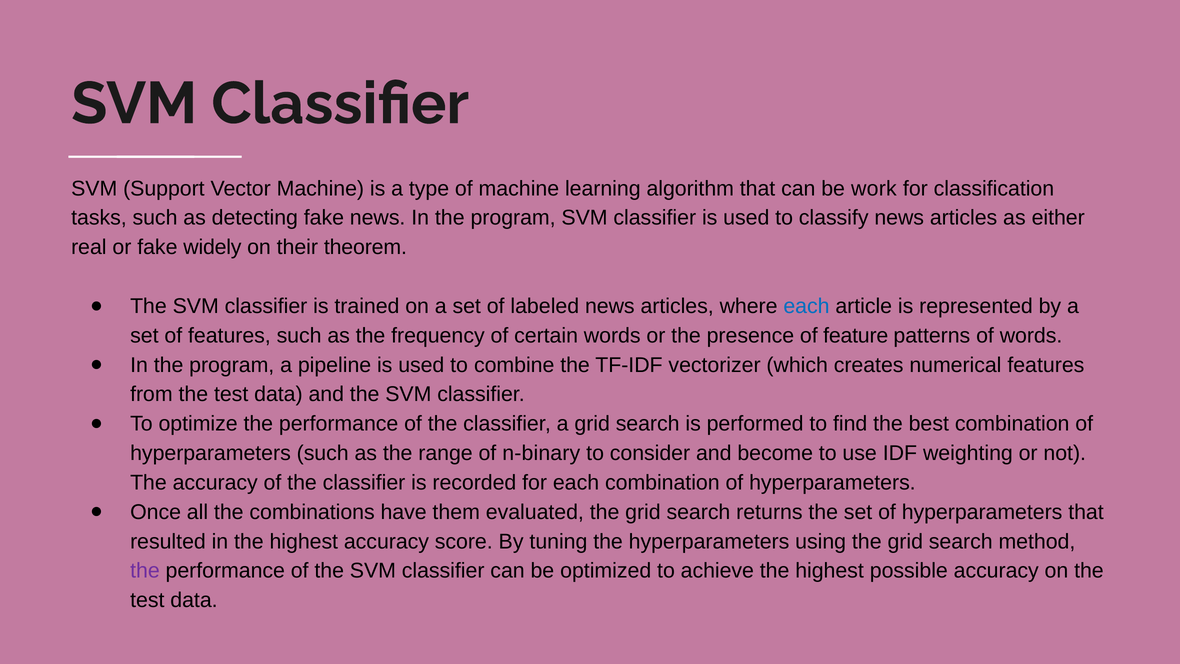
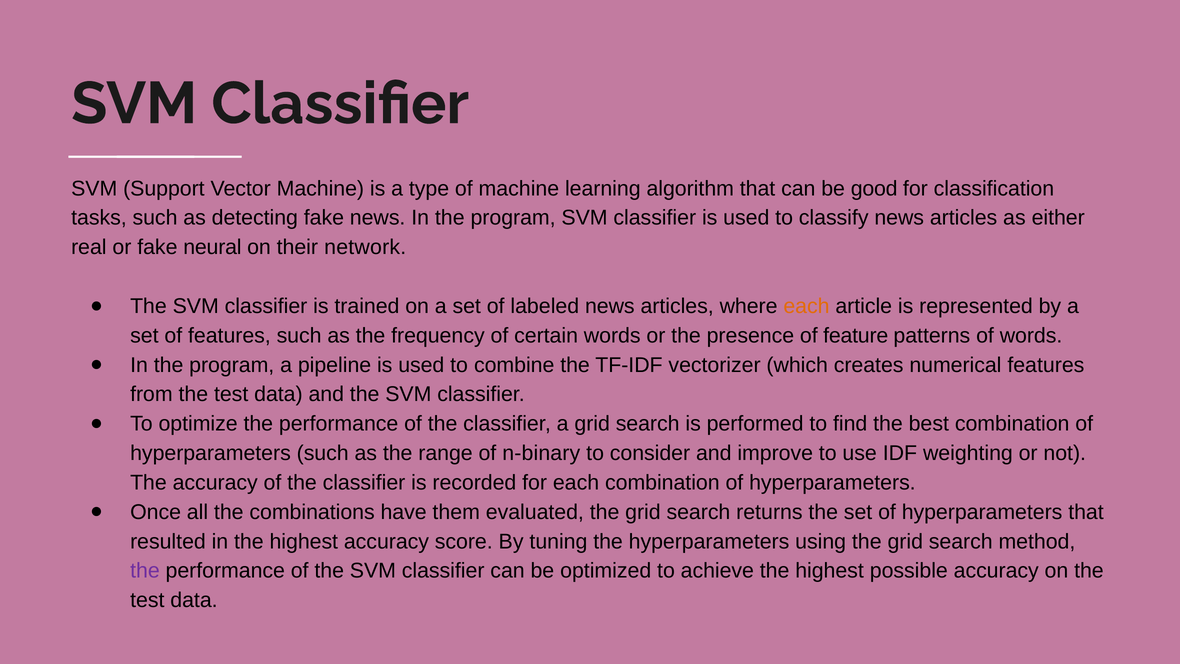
work: work -> good (874, 188)
widely: widely -> neural (212, 247)
theorem: theorem -> network (365, 247)
each colour: blue -> orange (806, 306)
become: become -> improve (775, 453)
